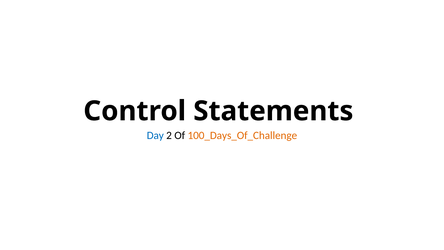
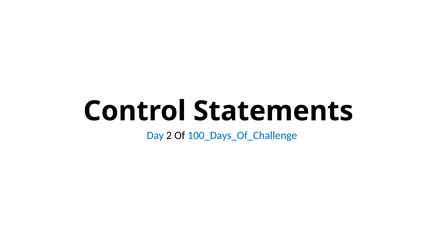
100_Days_Of_Challenge colour: orange -> blue (242, 135)
